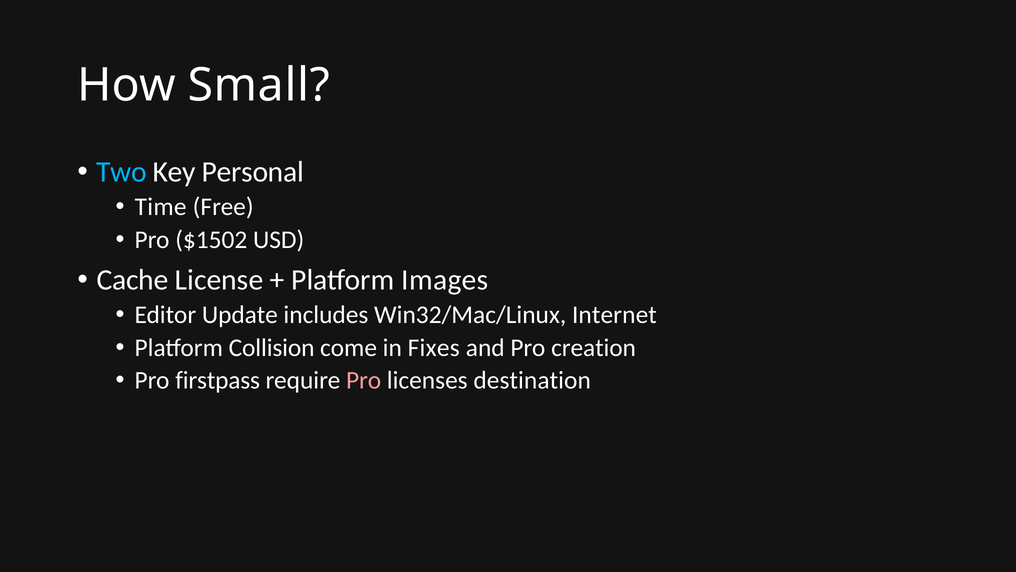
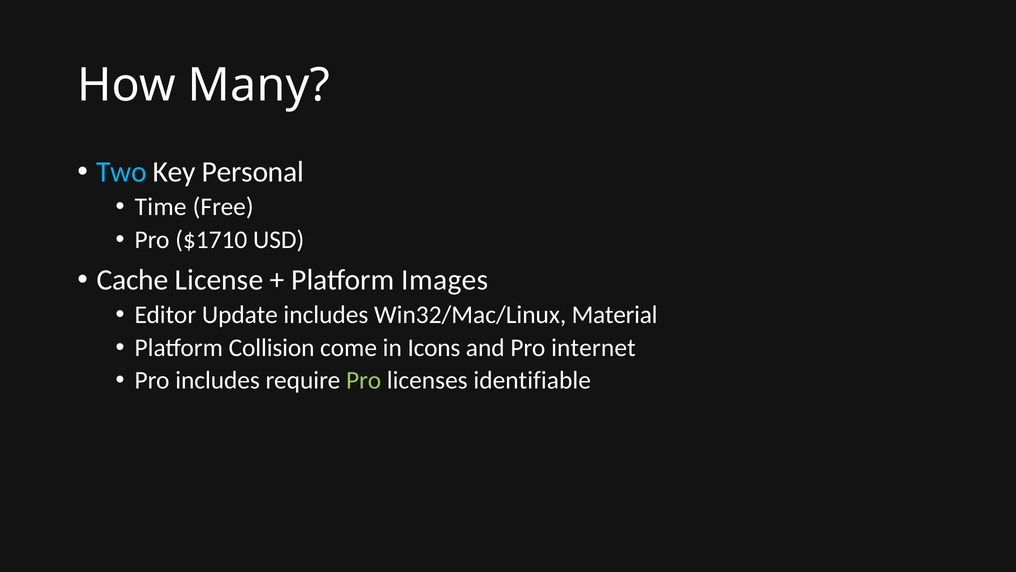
Small: Small -> Many (259, 85)
$1502: $1502 -> $1710 (211, 240)
Internet: Internet -> Material (615, 315)
Fixes: Fixes -> Icons (434, 348)
creation: creation -> internet (593, 348)
Pro firstpass: firstpass -> includes (218, 380)
Pro colour: pink -> light green (364, 380)
destination: destination -> identifiable (532, 380)
